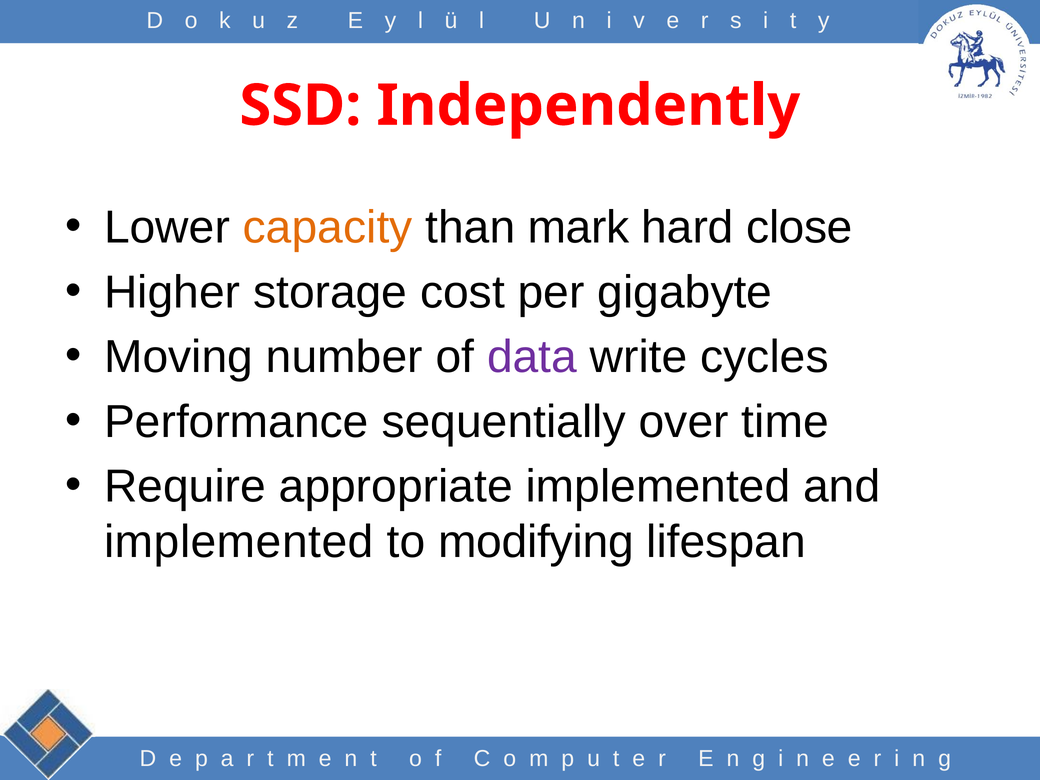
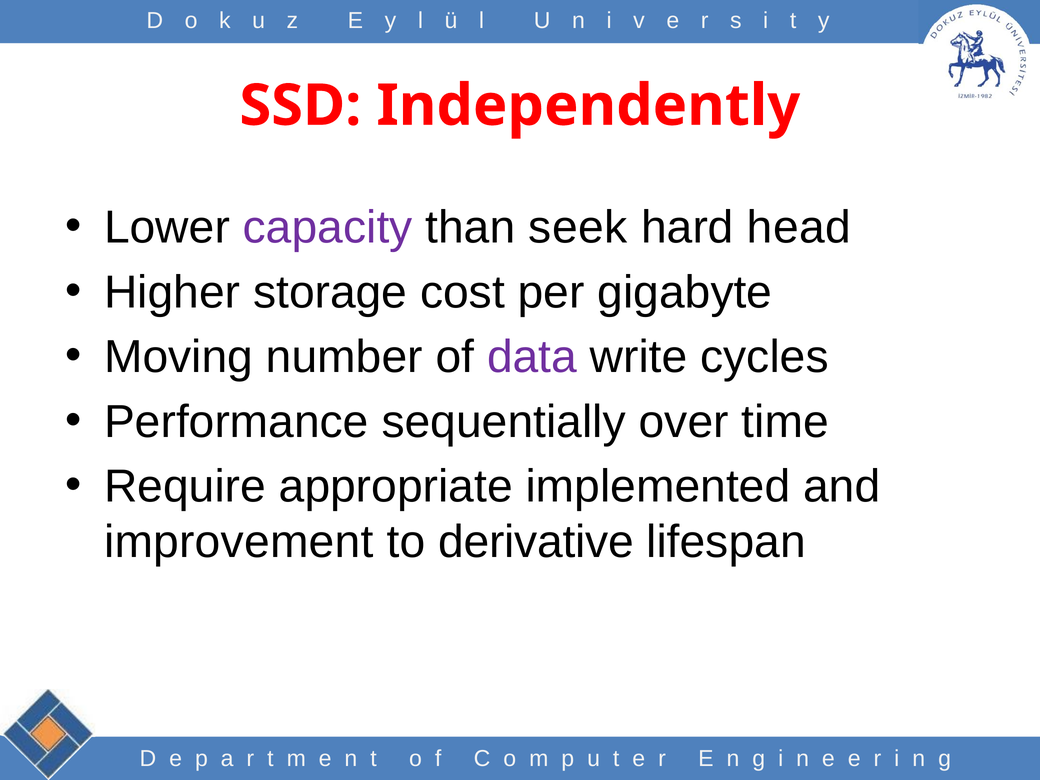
capacity colour: orange -> purple (328, 228)
mark: mark -> seek (578, 228)
close: close -> head (799, 228)
implemented: implemented -> improvement (239, 542)
modifying: modifying -> derivative (536, 542)
